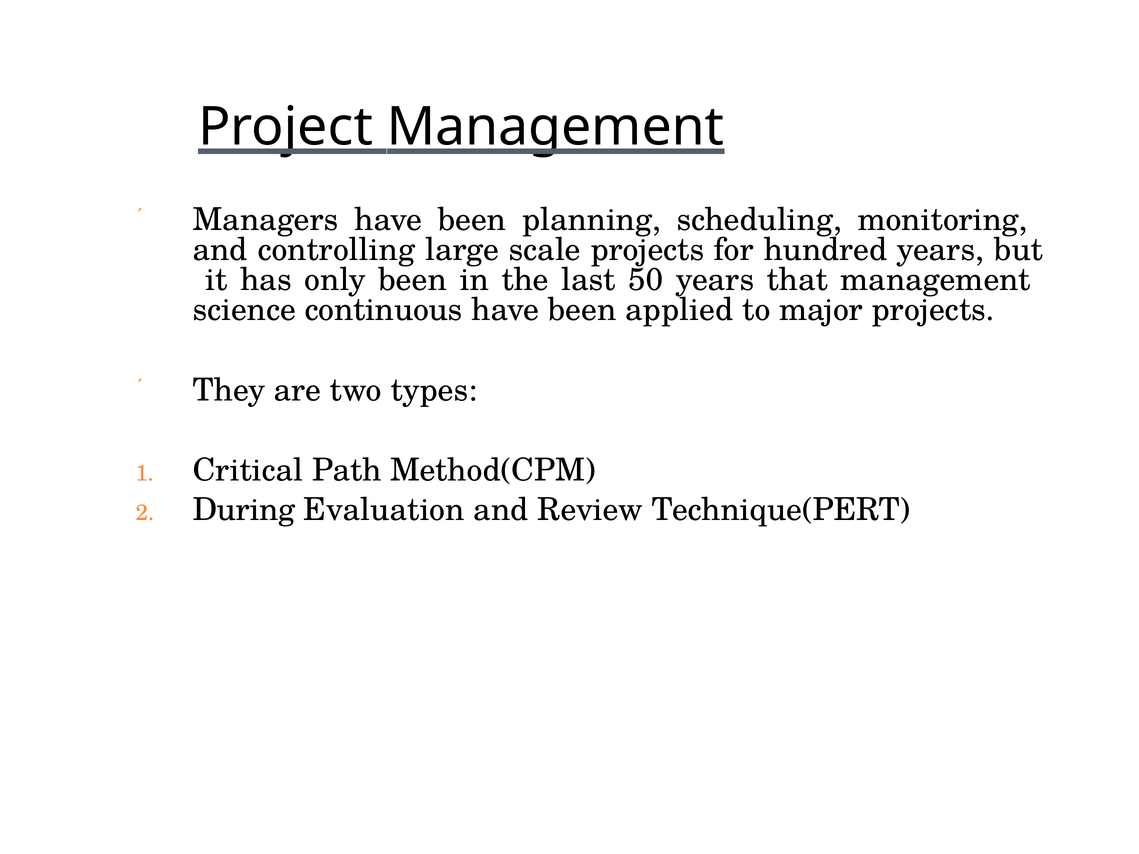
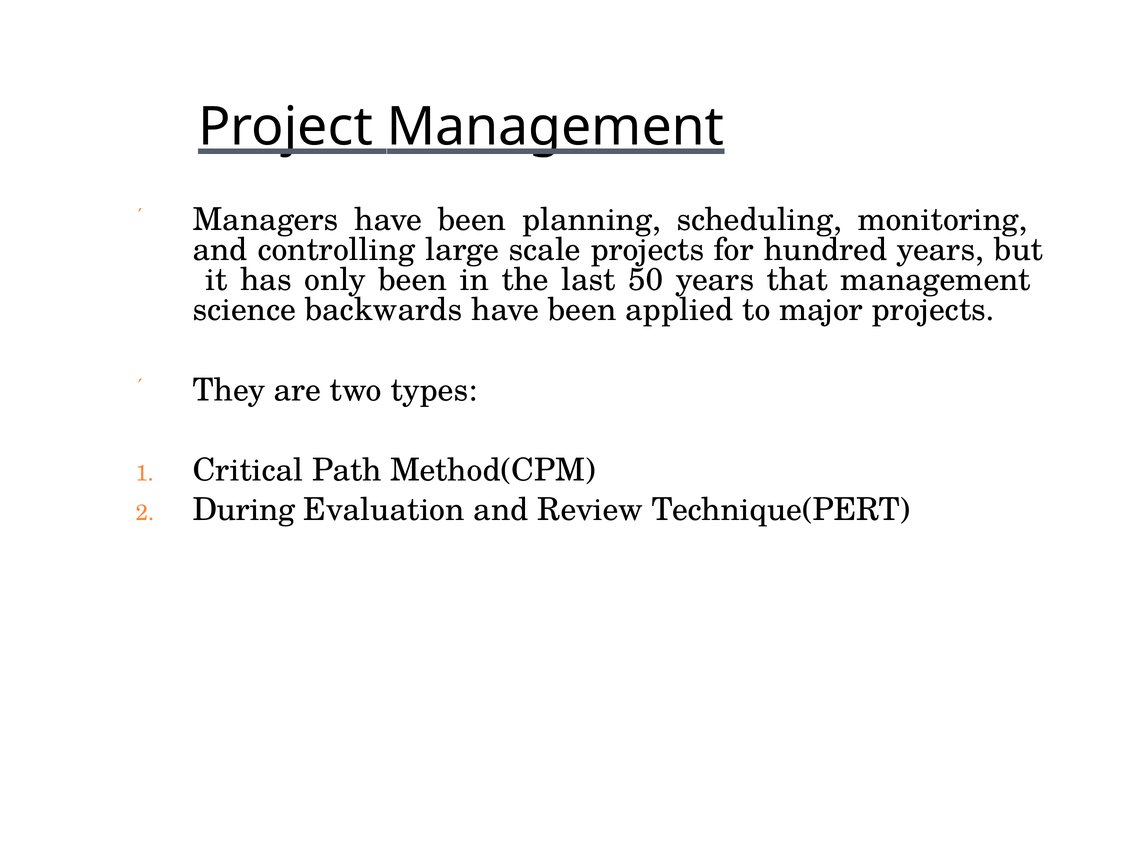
continuous: continuous -> backwards (383, 310)
